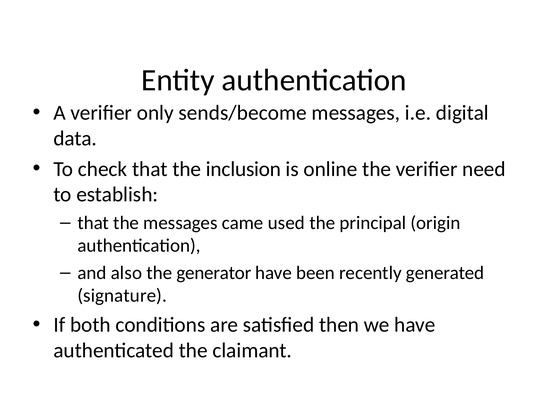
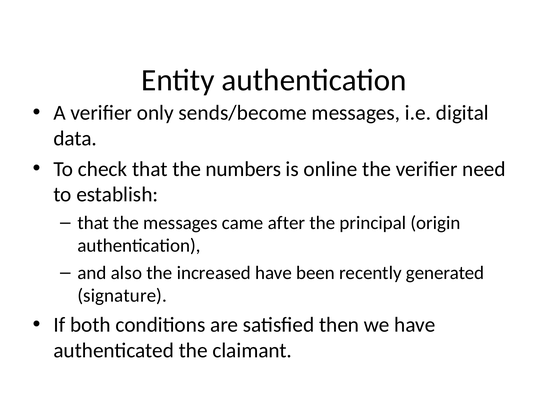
inclusion: inclusion -> numbers (243, 169)
used: used -> after (286, 223)
generator: generator -> increased (214, 273)
